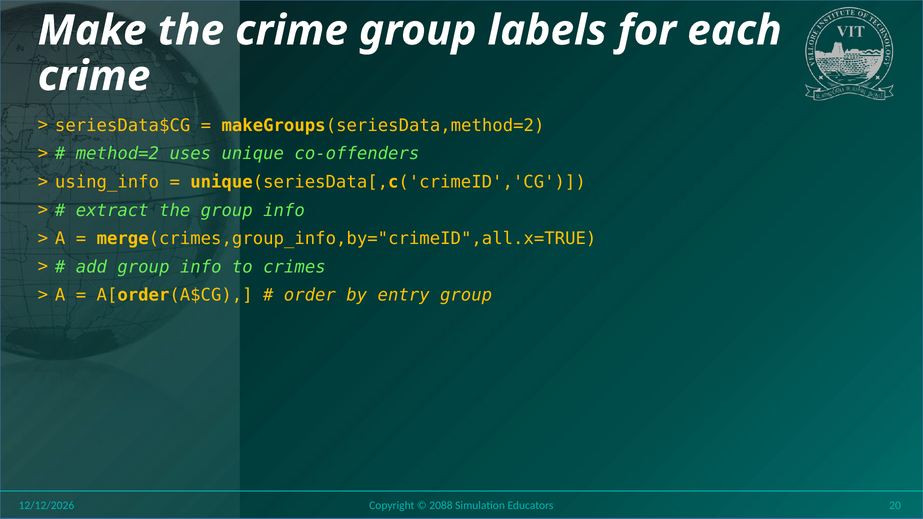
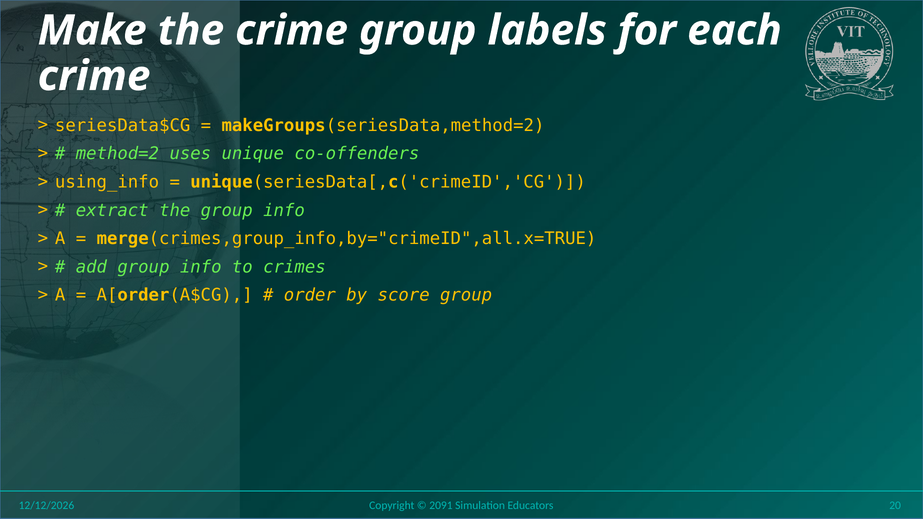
entry: entry -> score (404, 295)
2088: 2088 -> 2091 (441, 506)
